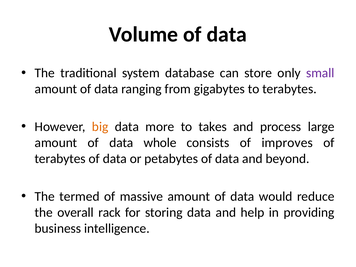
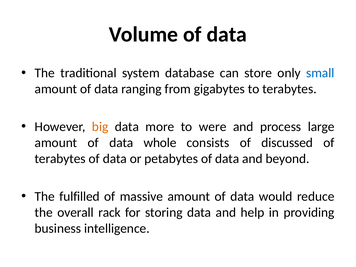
small colour: purple -> blue (320, 73)
takes: takes -> were (213, 127)
improves: improves -> discussed (287, 143)
termed: termed -> fulfilled (80, 196)
